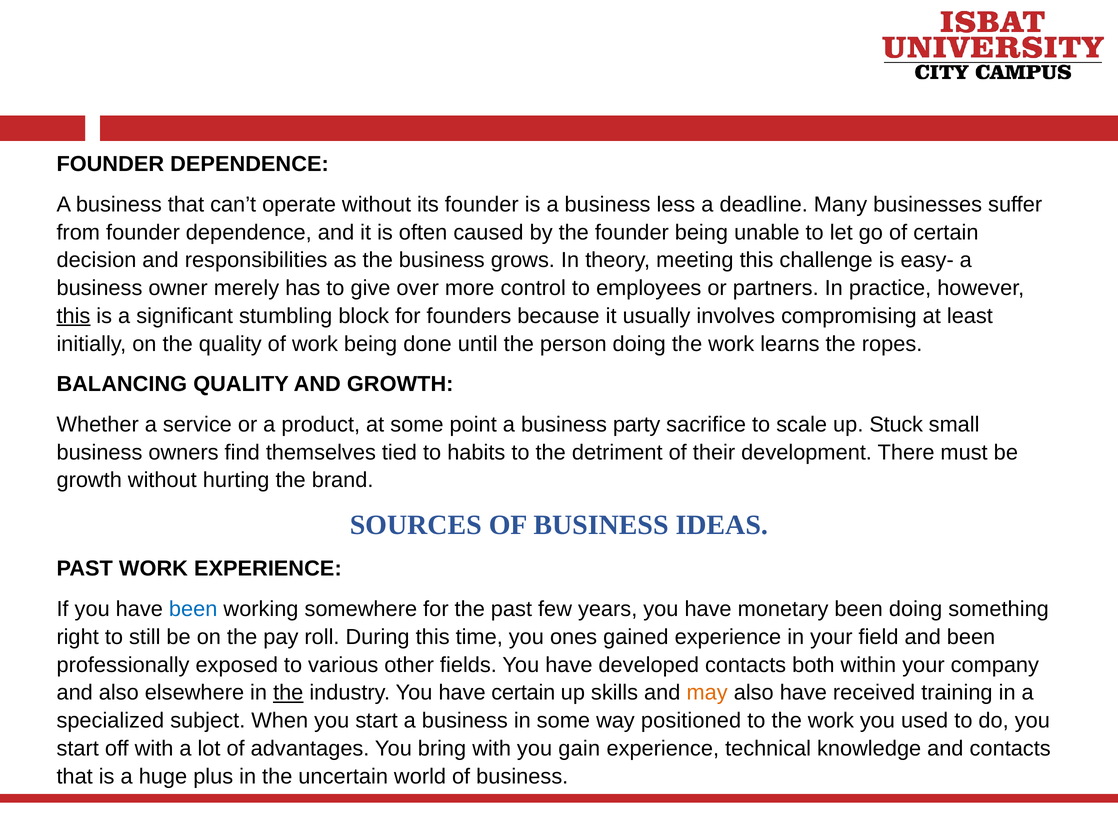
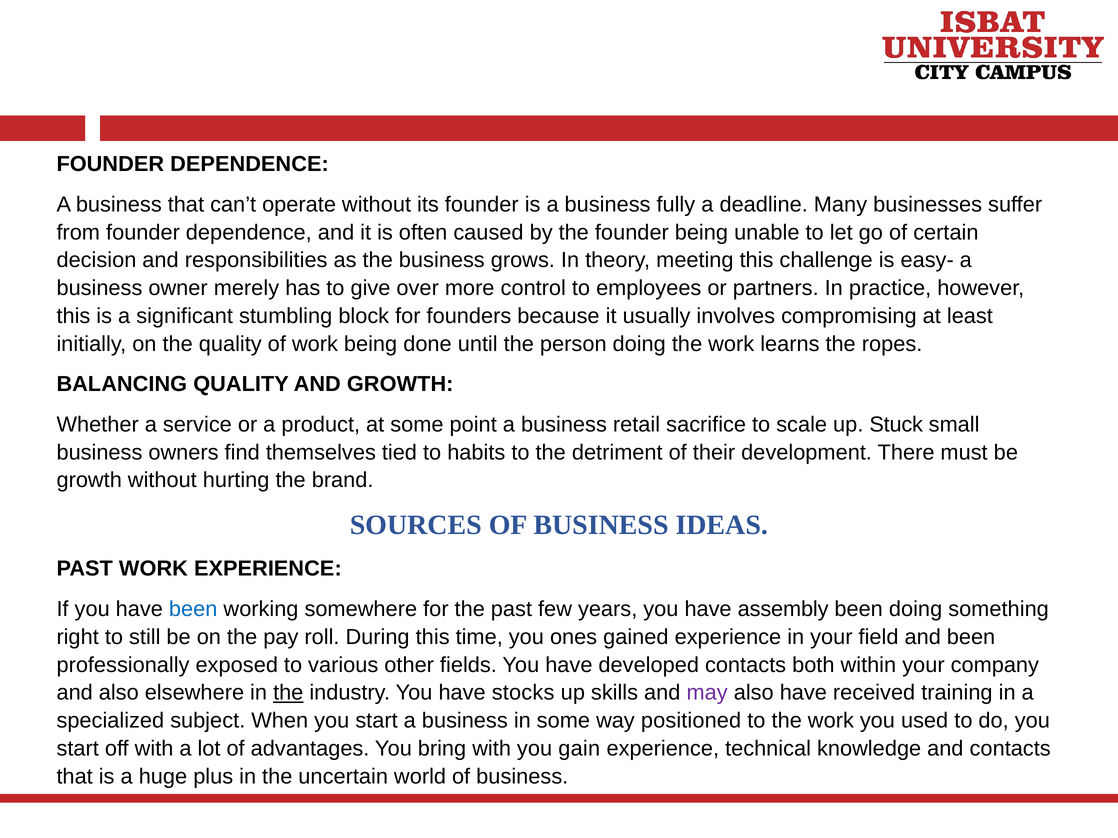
less: less -> fully (676, 205)
this underline: present -> none (73, 316)
party: party -> retail (637, 425)
monetary: monetary -> assembly (783, 609)
have certain: certain -> stocks (523, 693)
may colour: orange -> purple (707, 693)
